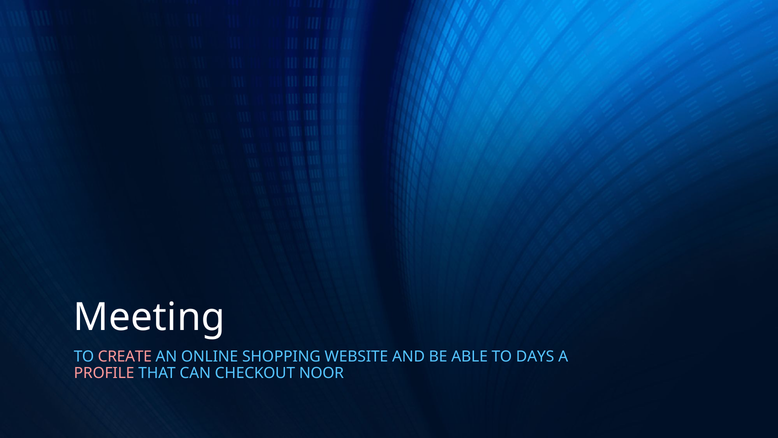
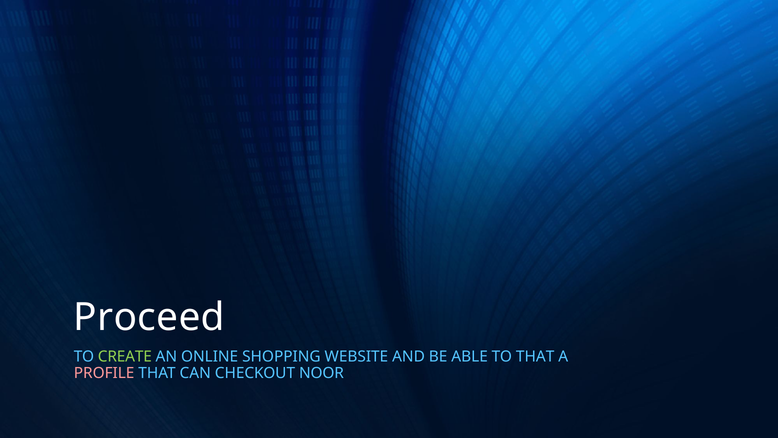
Meeting: Meeting -> Proceed (149, 317)
CREATE colour: pink -> light green (125, 356)
TO DAYS: DAYS -> THAT (535, 356)
